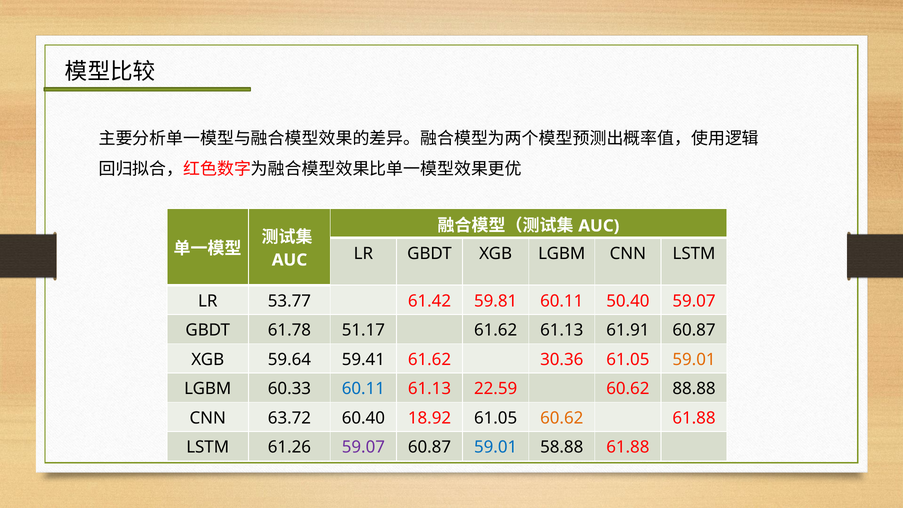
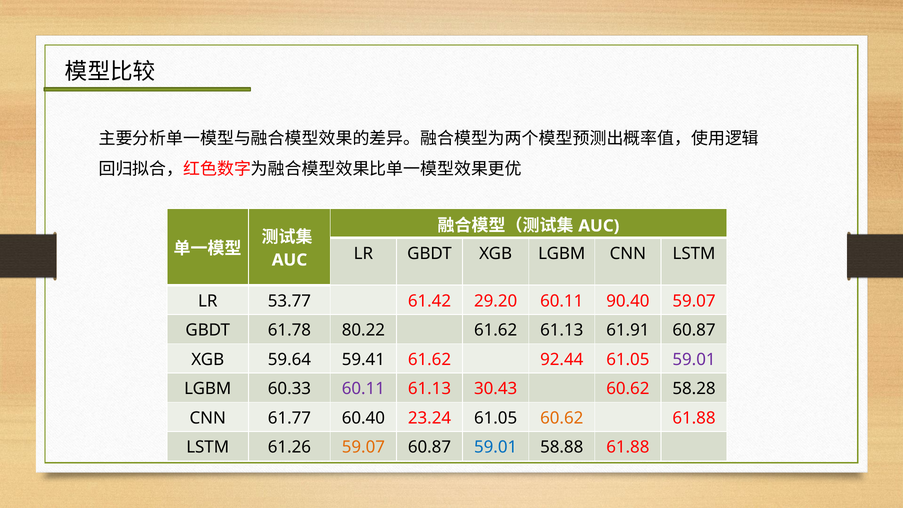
59.81: 59.81 -> 29.20 (496, 301)
50.40: 50.40 -> 90.40 (628, 301)
51.17: 51.17 -> 80.22 (363, 330)
30.36: 30.36 -> 92.44 (562, 359)
59.01 colour: orange -> purple (694, 359)
60.11 colour: blue -> purple (363, 389)
22.59: 22.59 -> 30.43 (496, 389)
88.88: 88.88 -> 58.28 (694, 389)
63.72: 63.72 -> 61.77 (289, 418)
18.92: 18.92 -> 23.24 (430, 418)
59.07 colour: purple -> orange (363, 447)
